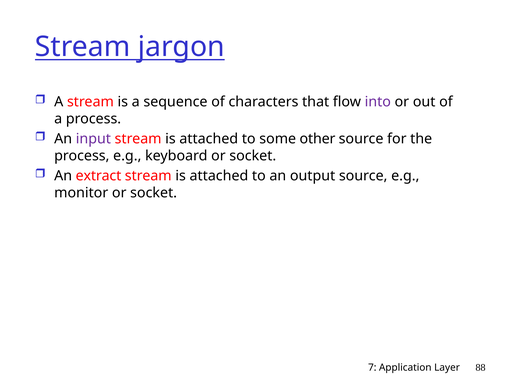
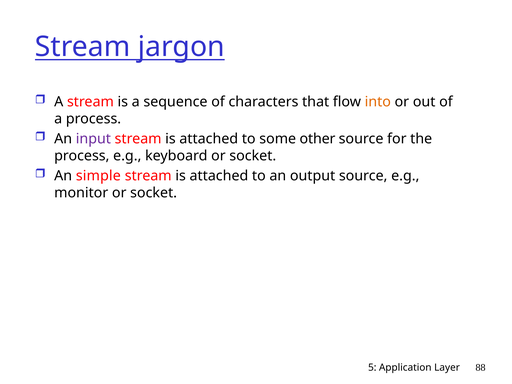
into colour: purple -> orange (378, 102)
extract: extract -> simple (98, 176)
7: 7 -> 5 (372, 368)
